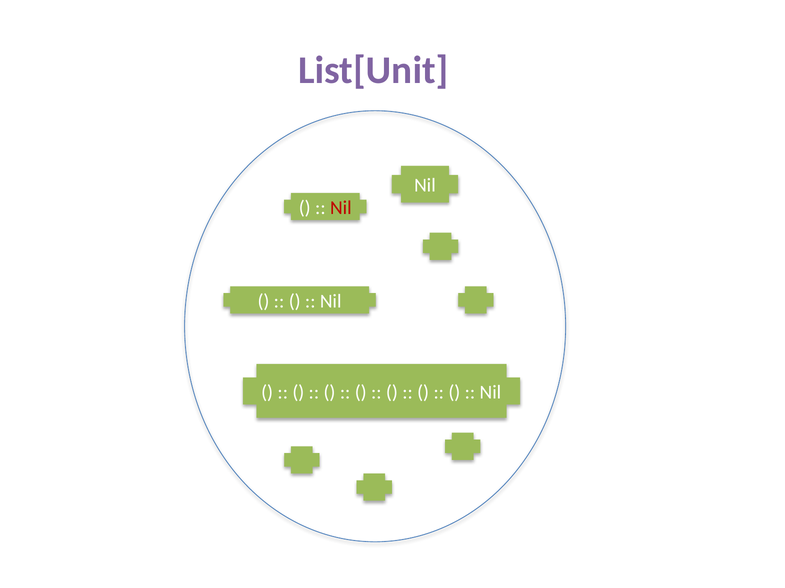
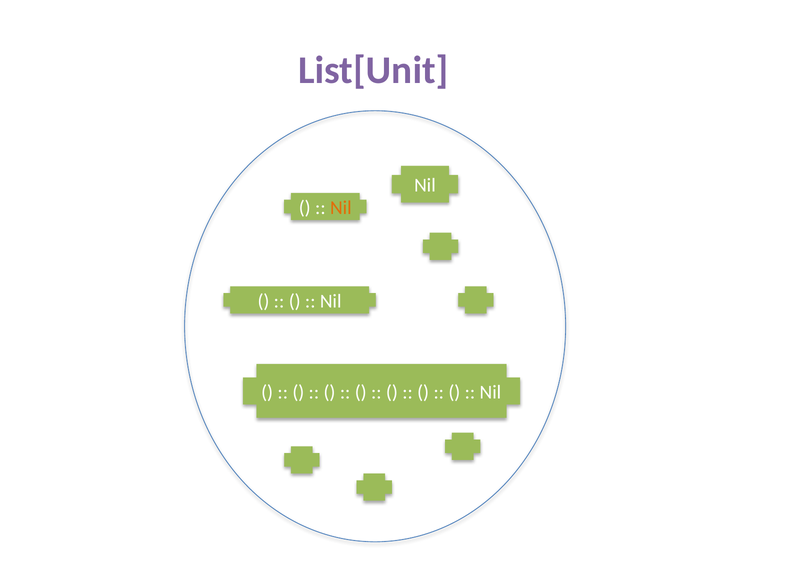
Nil colour: red -> orange (341, 208)
